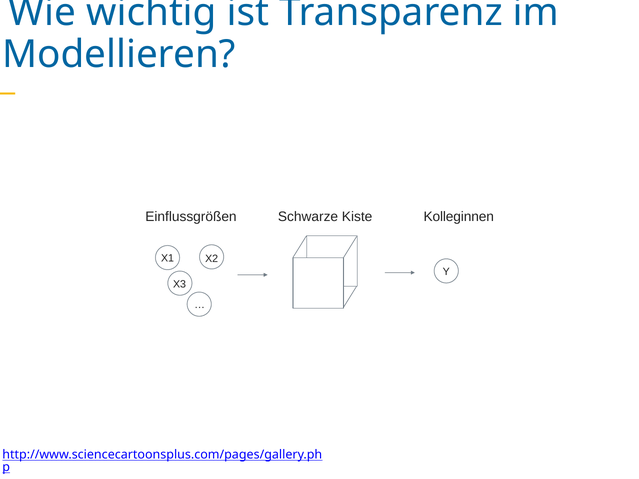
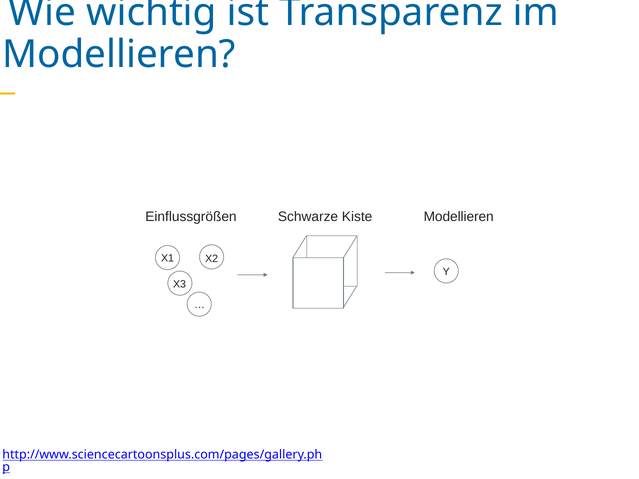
Einflussgrößen Kolleginnen: Kolleginnen -> Modellieren (459, 217)
